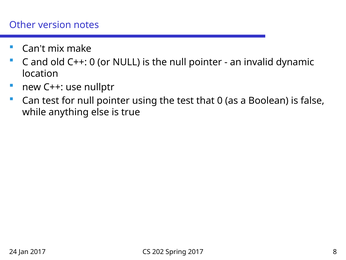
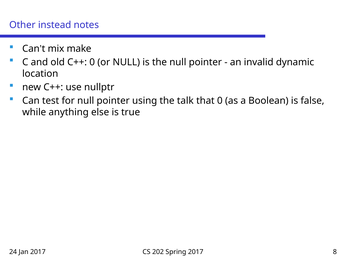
version: version -> instead (55, 25)
the test: test -> talk (185, 100)
